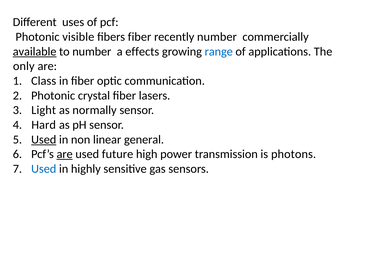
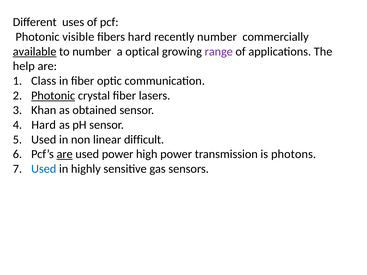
fibers fiber: fiber -> hard (140, 37)
effects: effects -> optical (142, 52)
range colour: blue -> purple (219, 52)
only: only -> help (24, 66)
Photonic underline: none -> present (53, 96)
Light: Light -> Khan (44, 110)
normally: normally -> obtained (95, 110)
Used underline: present -> none (44, 140)
general: general -> difficult (144, 140)
used future: future -> power (118, 154)
